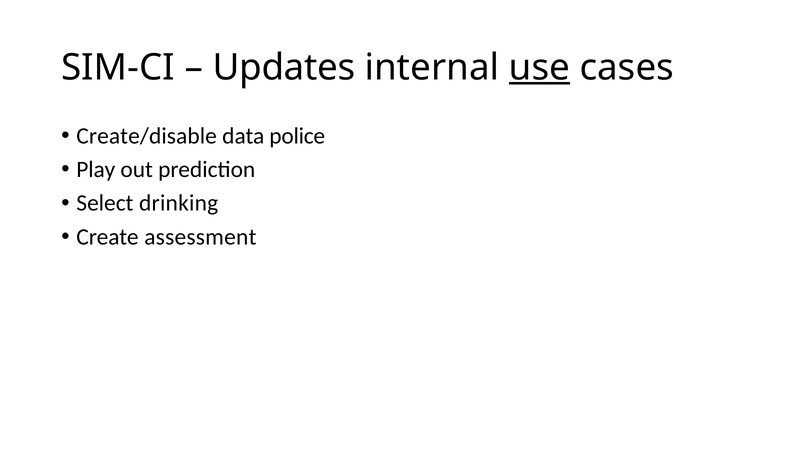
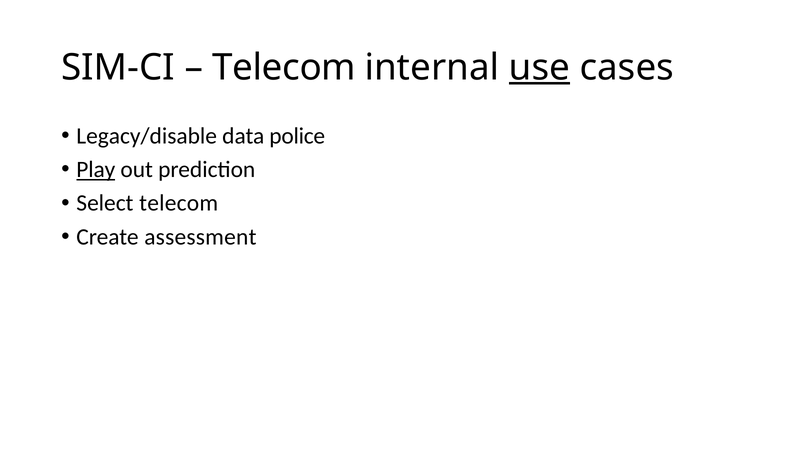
Updates: Updates -> Telecom (284, 68)
Create/disable: Create/disable -> Legacy/disable (147, 136)
Play underline: none -> present (96, 170)
Select drinking: drinking -> telecom (179, 203)
